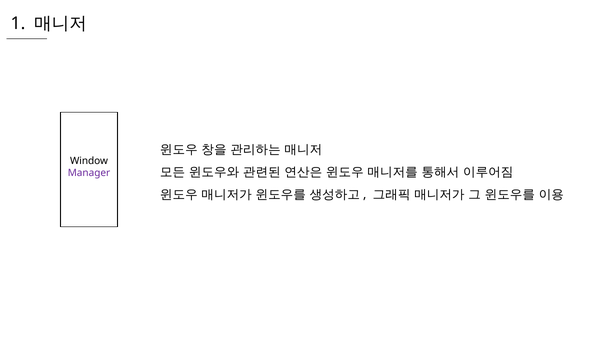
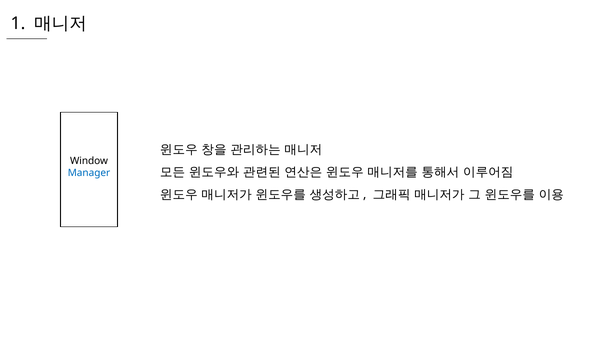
Manager colour: purple -> blue (89, 173)
